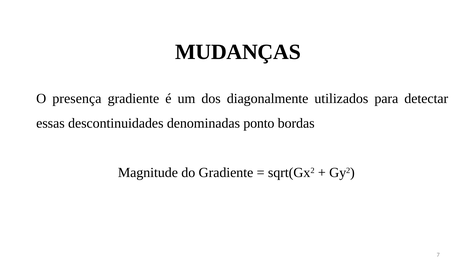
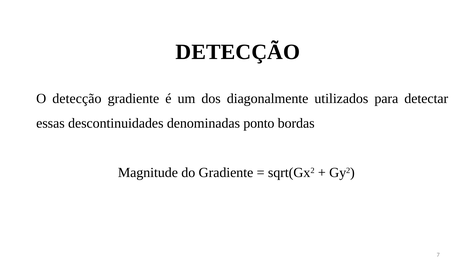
MUDANÇAS: MUDANÇAS -> DETECÇÃO (238, 52)
O presença: presença -> detecção (77, 99)
